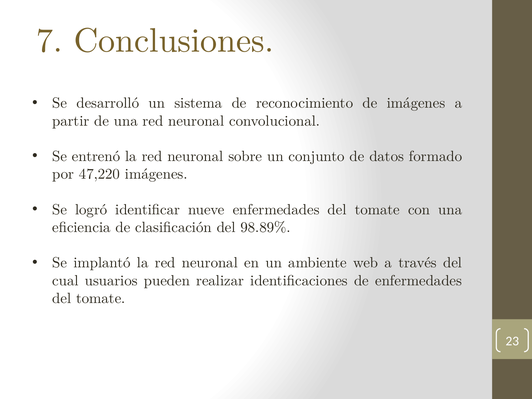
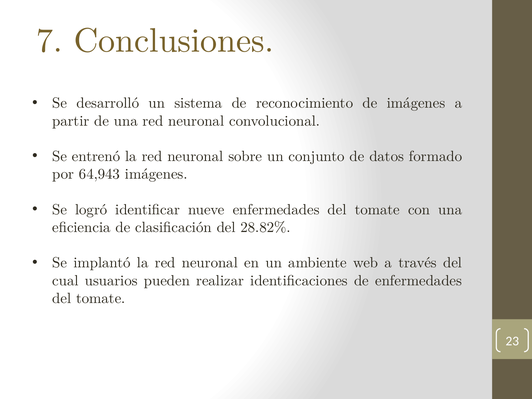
47,220: 47,220 -> 64,943 (100, 174)
98.89%: 98.89% -> 28.82% (266, 227)
